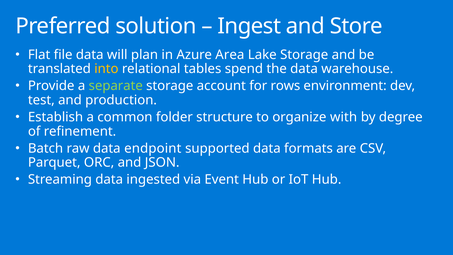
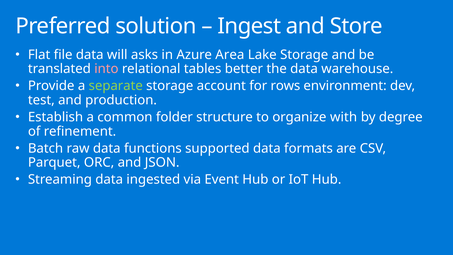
plan: plan -> asks (145, 55)
into colour: yellow -> pink (106, 69)
spend: spend -> better (244, 69)
endpoint: endpoint -> functions (153, 148)
